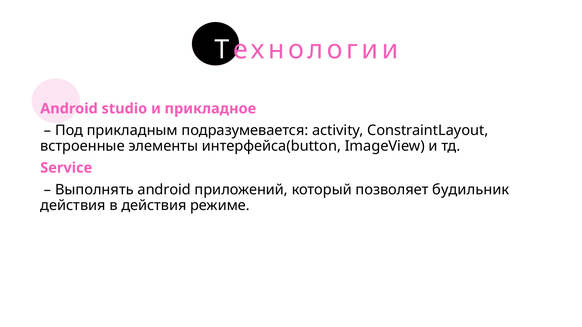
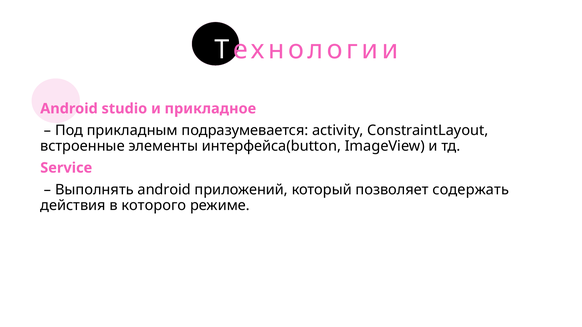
будильник: будильник -> содержать (471, 190)
в действия: действия -> которого (154, 205)
